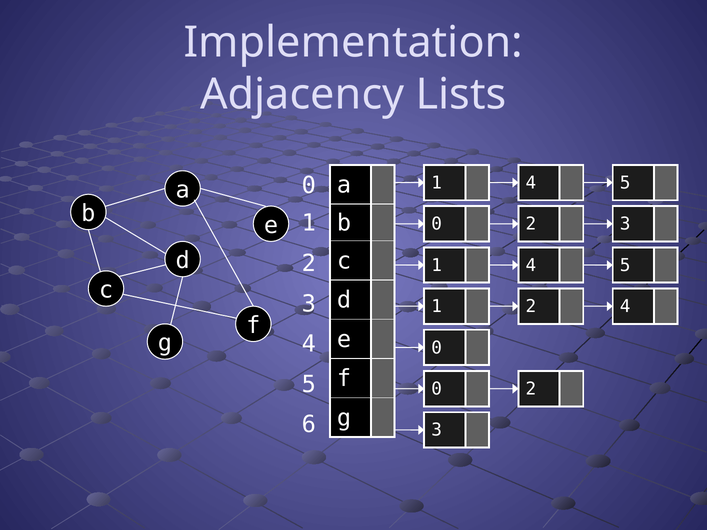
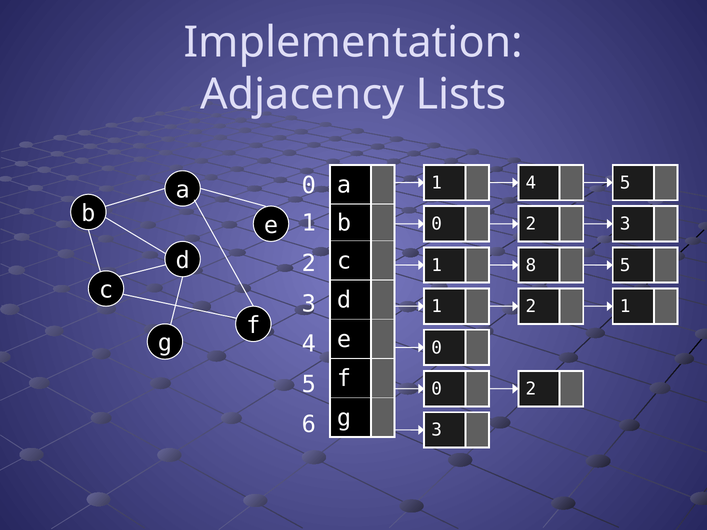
4: 4 -> 8 (531, 265)
2 4: 4 -> 1 (625, 307)
